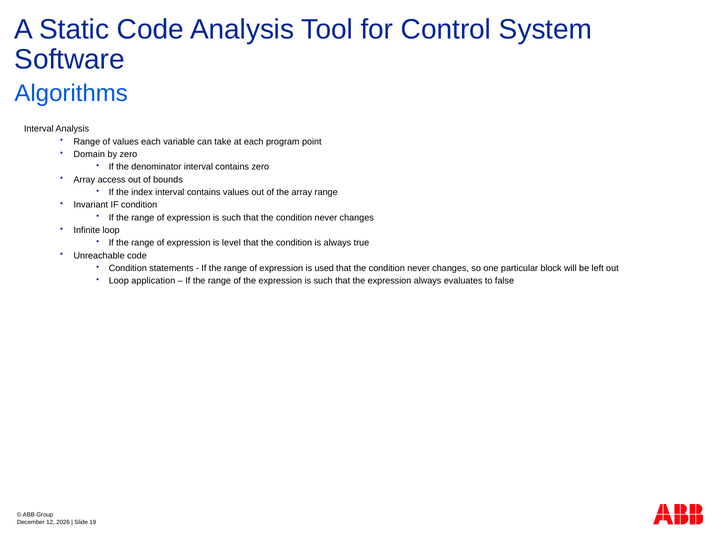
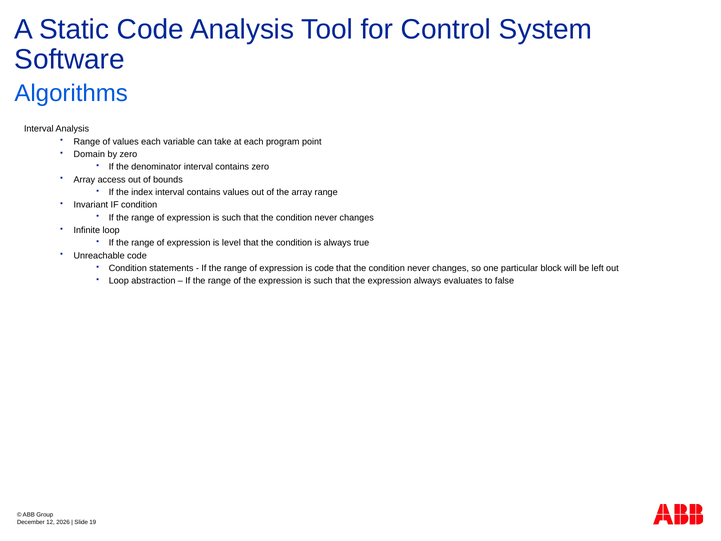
is used: used -> code (324, 268)
application: application -> abstraction (153, 281)
